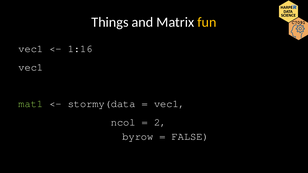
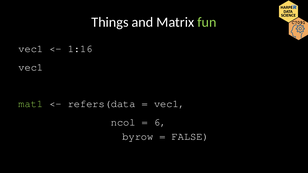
fun colour: yellow -> light green (207, 22)
stormy(data: stormy(data -> refers(data (102, 104)
2: 2 -> 6 (160, 122)
